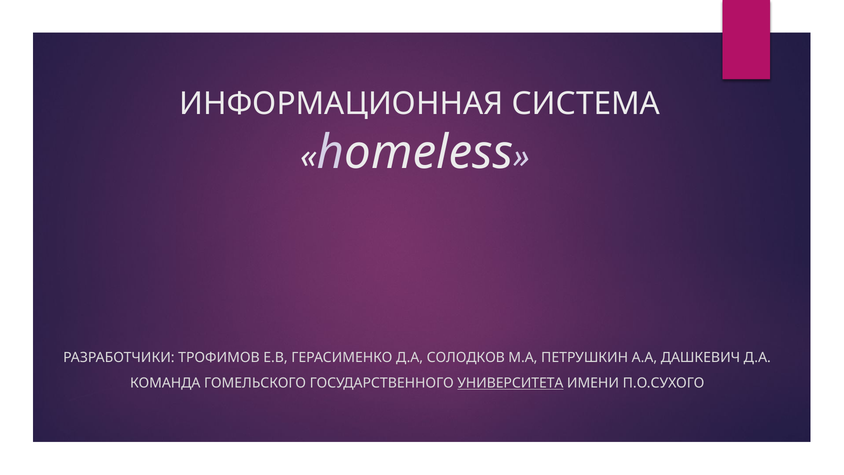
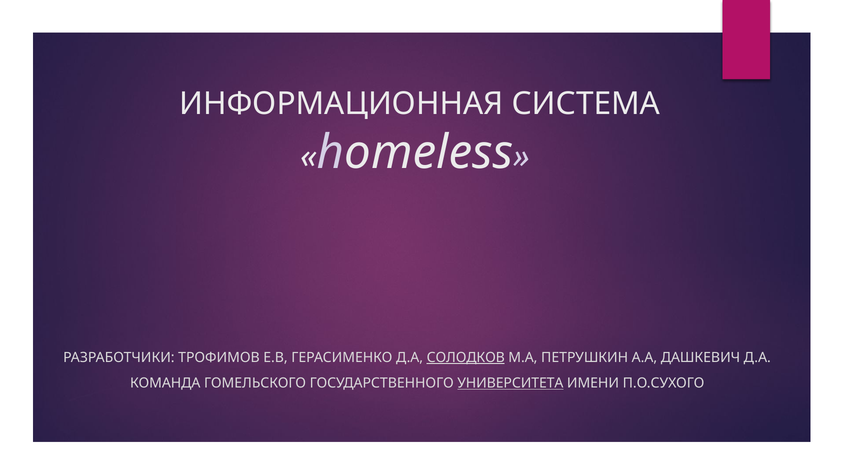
СОЛОДКОВ underline: none -> present (466, 357)
